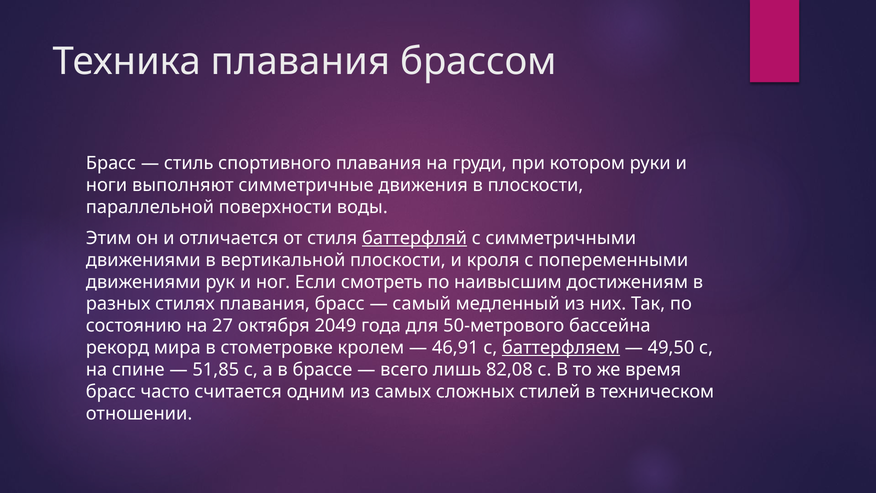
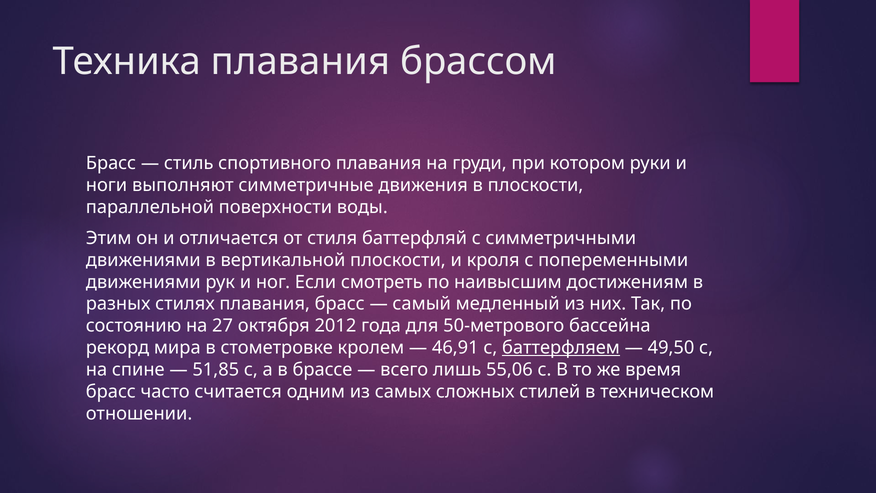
баттерфляй underline: present -> none (415, 238)
2049: 2049 -> 2012 (335, 326)
82,08: 82,08 -> 55,06 (509, 370)
